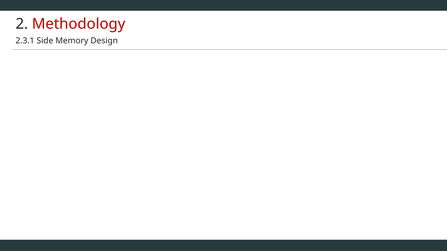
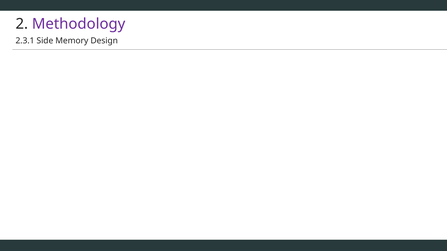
Methodology colour: red -> purple (79, 24)
